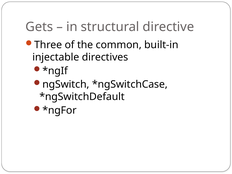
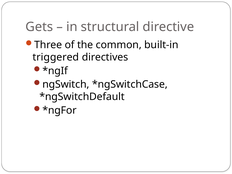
injectable: injectable -> triggered (56, 57)
